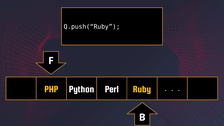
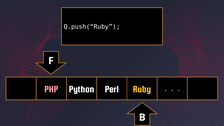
PHP colour: yellow -> pink (51, 89)
